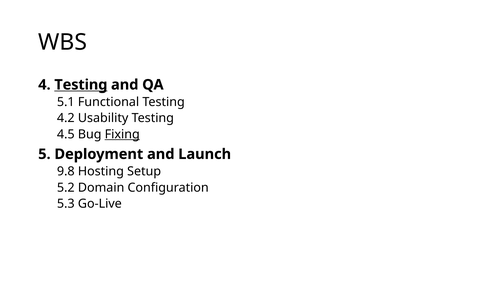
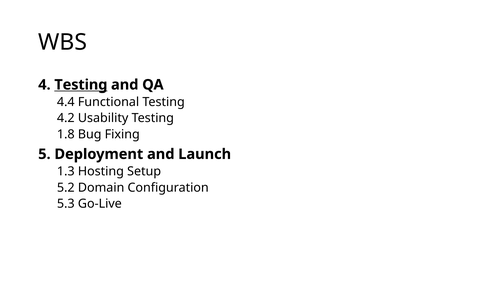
5.1: 5.1 -> 4.4 (66, 102)
4.5: 4.5 -> 1.8 (66, 134)
Fixing underline: present -> none (122, 134)
9.8: 9.8 -> 1.3 (66, 171)
